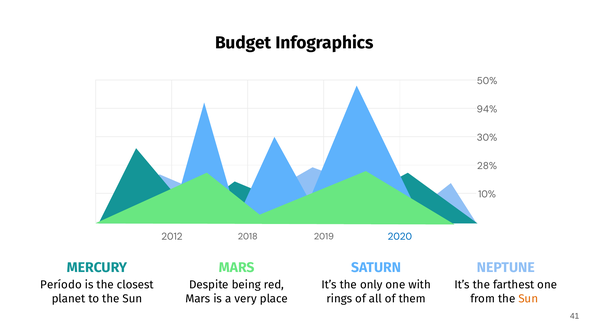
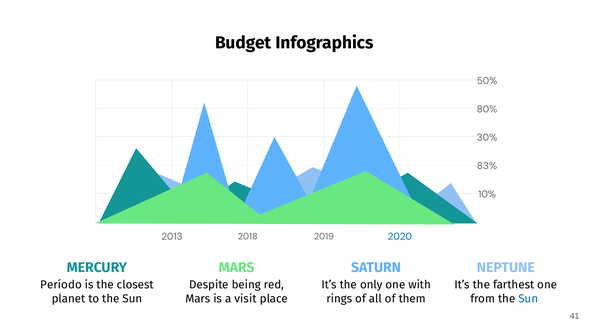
94%: 94% -> 80% (487, 109)
28%: 28% -> 83% (487, 166)
2012: 2012 -> 2013 (172, 236)
very: very -> visit (246, 298)
Sun colour: orange -> blue (528, 298)
